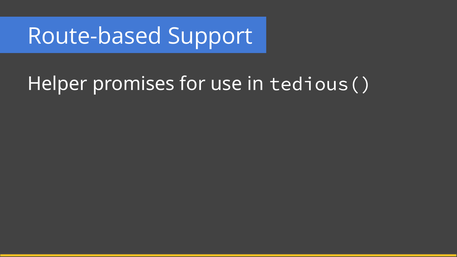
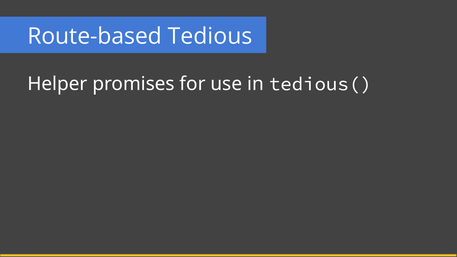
Support: Support -> Tedious (210, 36)
